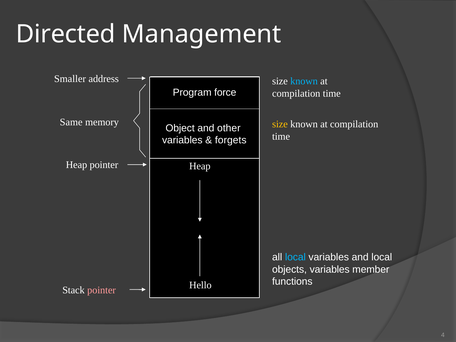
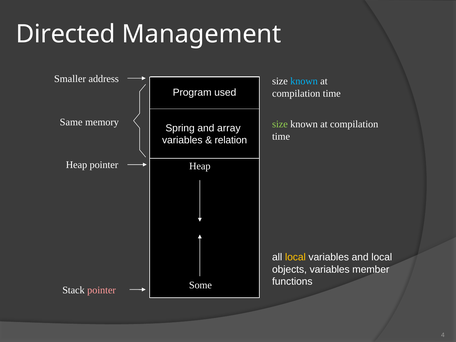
force: force -> used (225, 92)
size colour: yellow -> light green (280, 124)
Object: Object -> Spring (180, 128)
other: other -> array (229, 128)
forgets: forgets -> relation (231, 140)
local colour: light blue -> yellow (295, 257)
Hello: Hello -> Some (200, 285)
